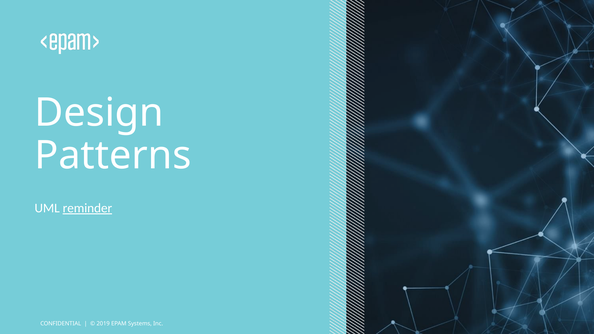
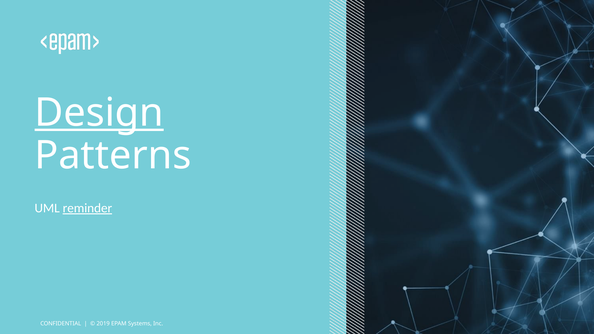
Design underline: none -> present (99, 113)
